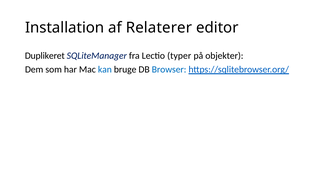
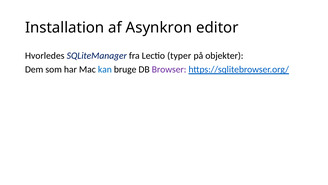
Relaterer: Relaterer -> Asynkron (159, 28)
Duplikeret: Duplikeret -> Hvorledes (45, 55)
Browser colour: blue -> purple (169, 69)
